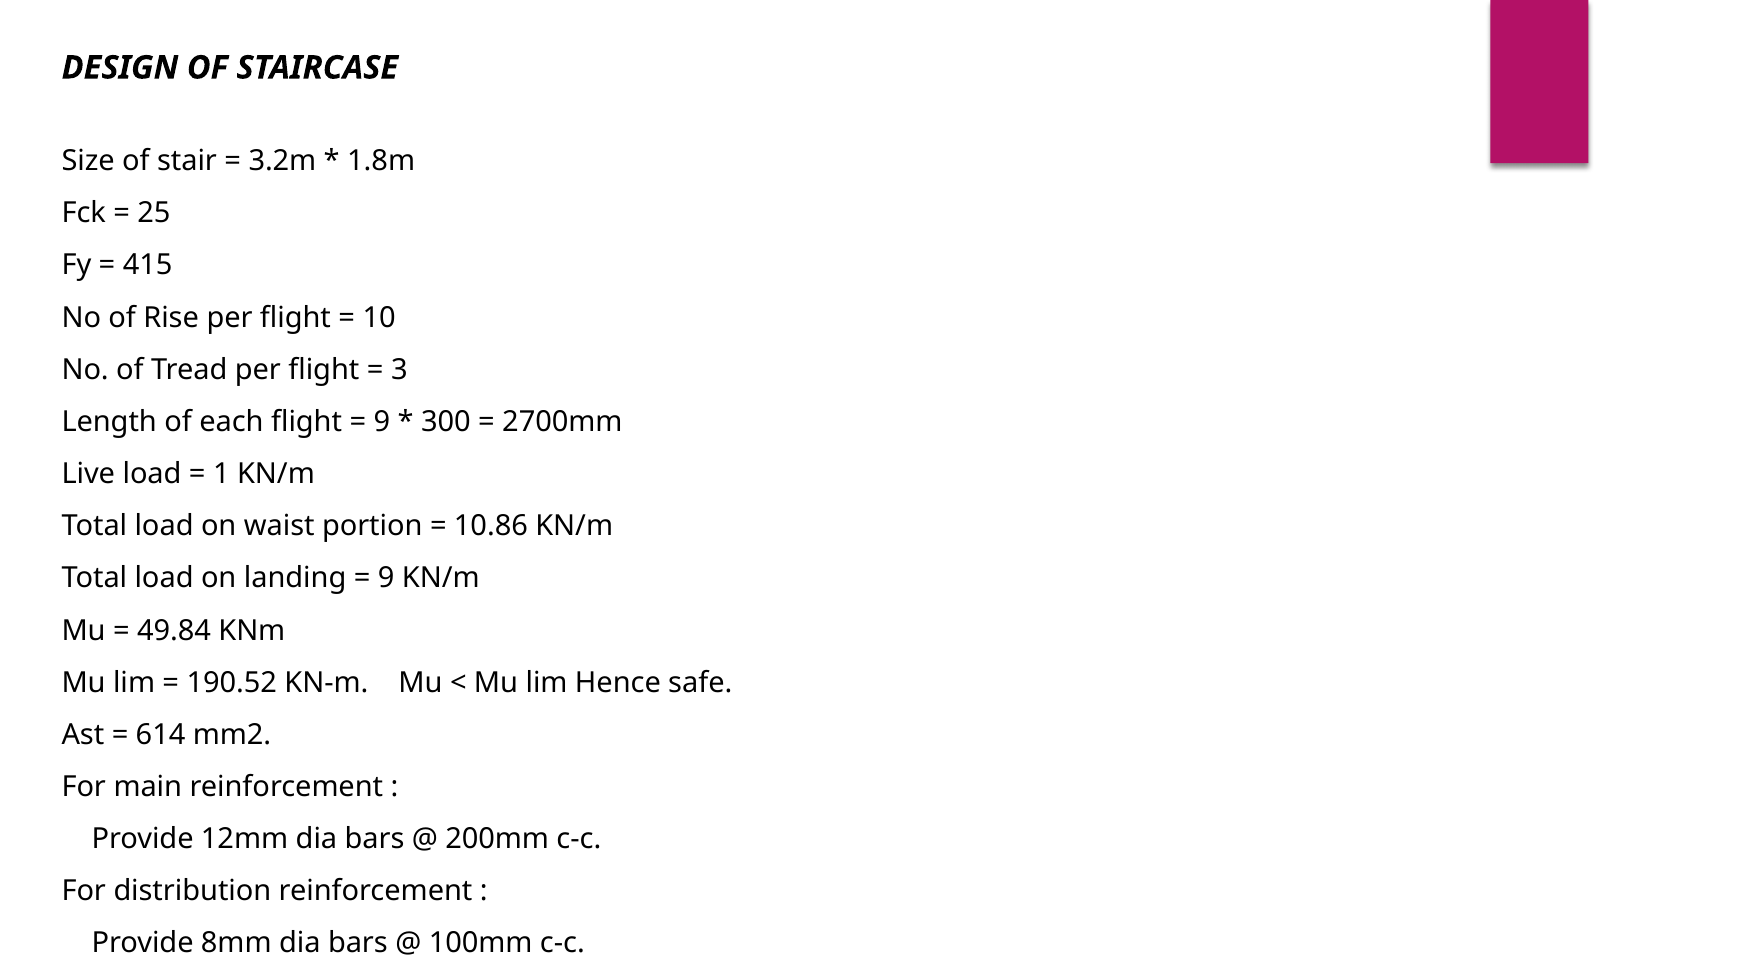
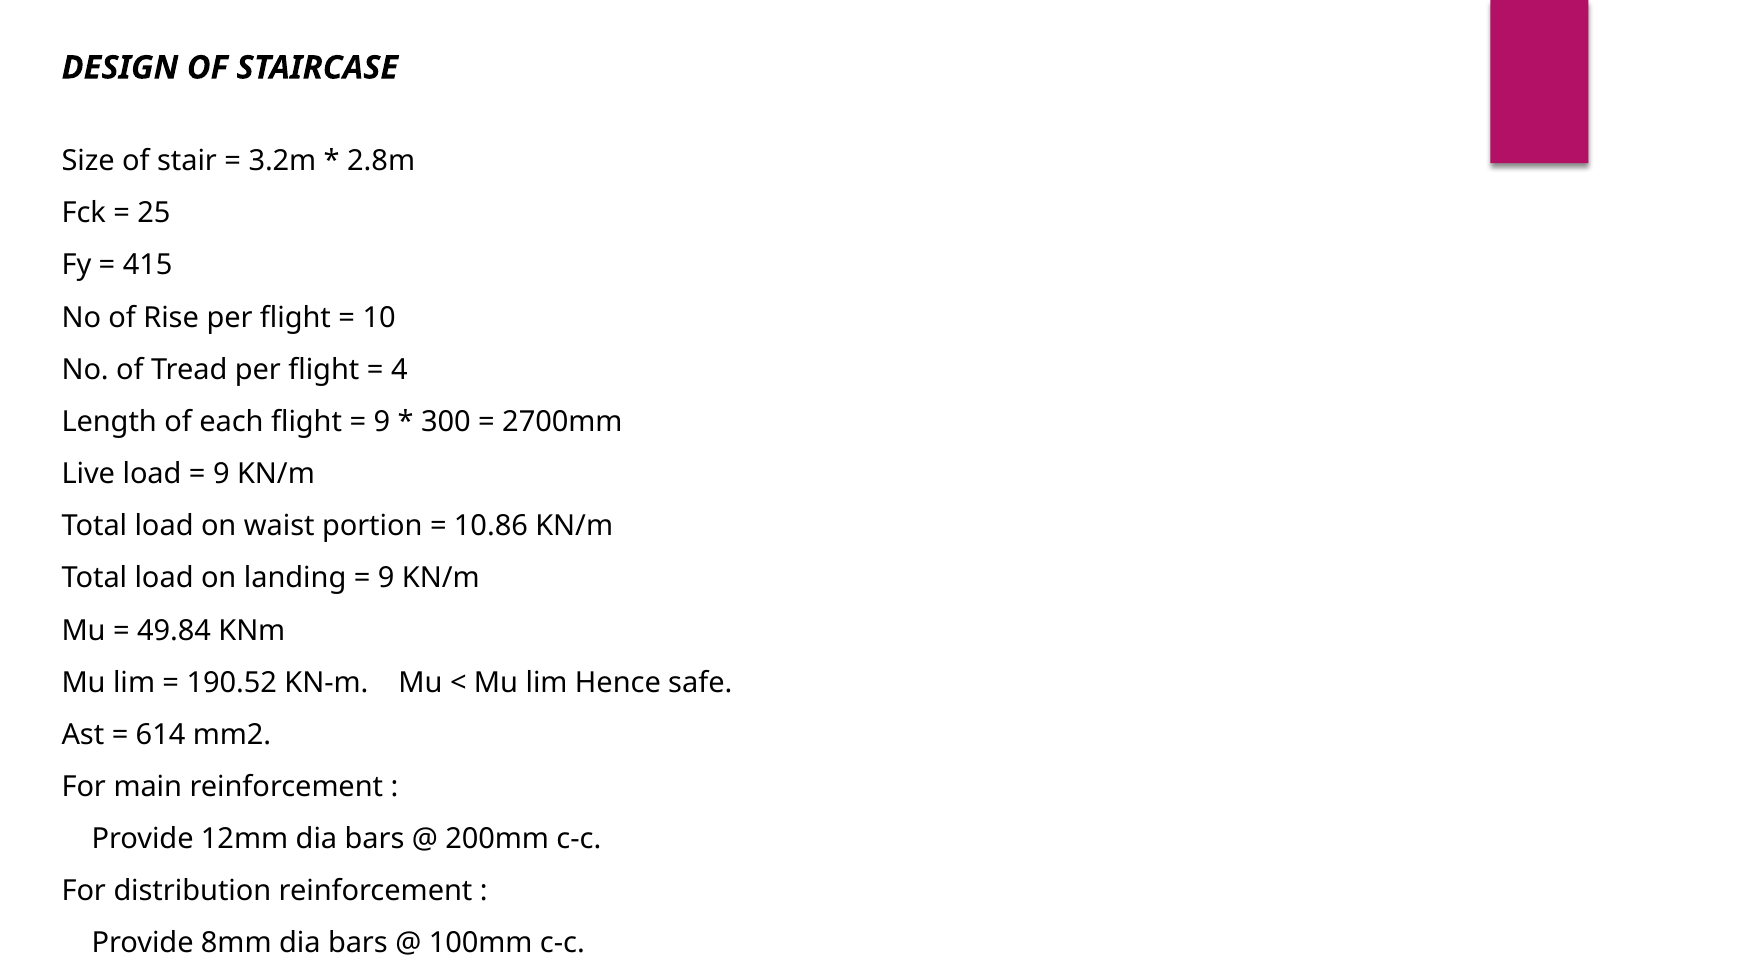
1.8m: 1.8m -> 2.8m (381, 161)
3: 3 -> 4 (399, 370)
1: 1 -> 9 (221, 474)
